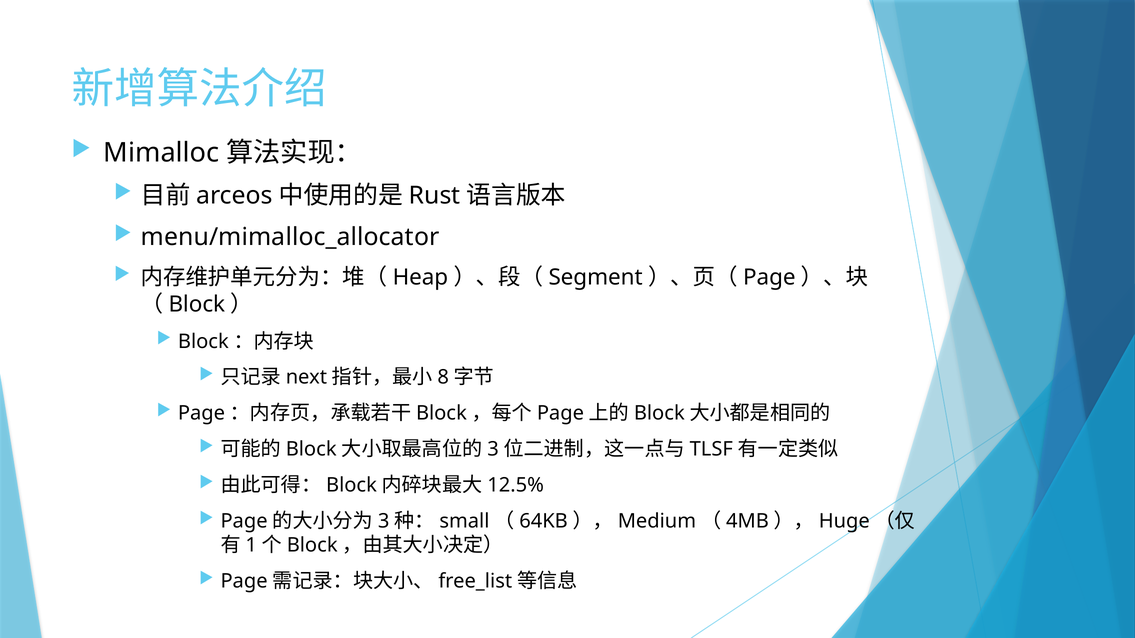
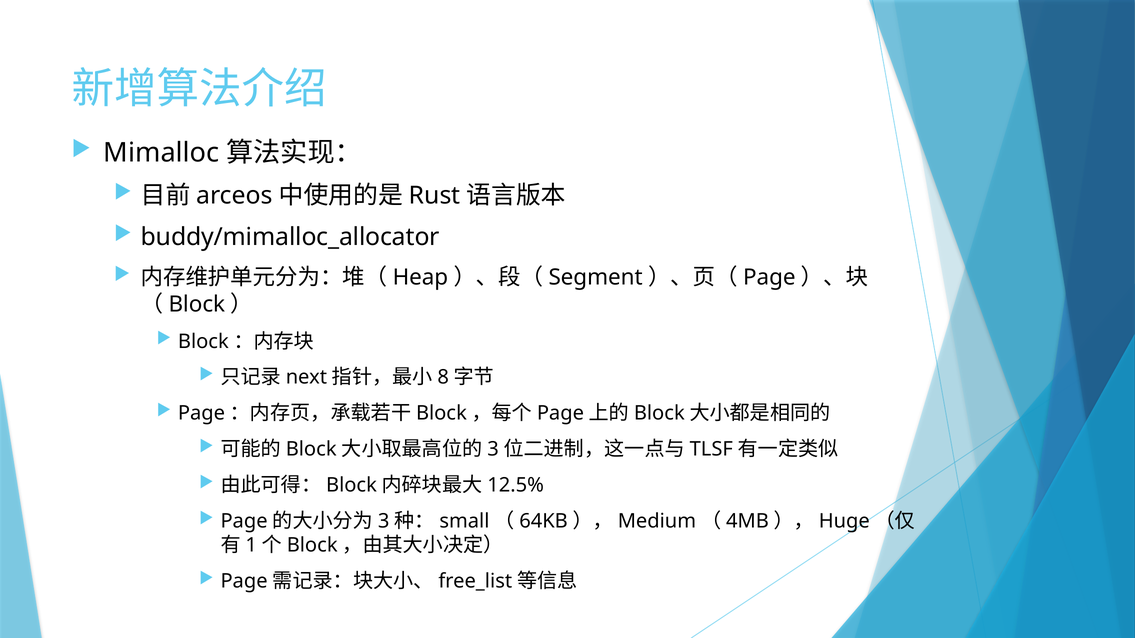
menu/mimalloc_allocator: menu/mimalloc_allocator -> buddy/mimalloc_allocator (290, 237)
